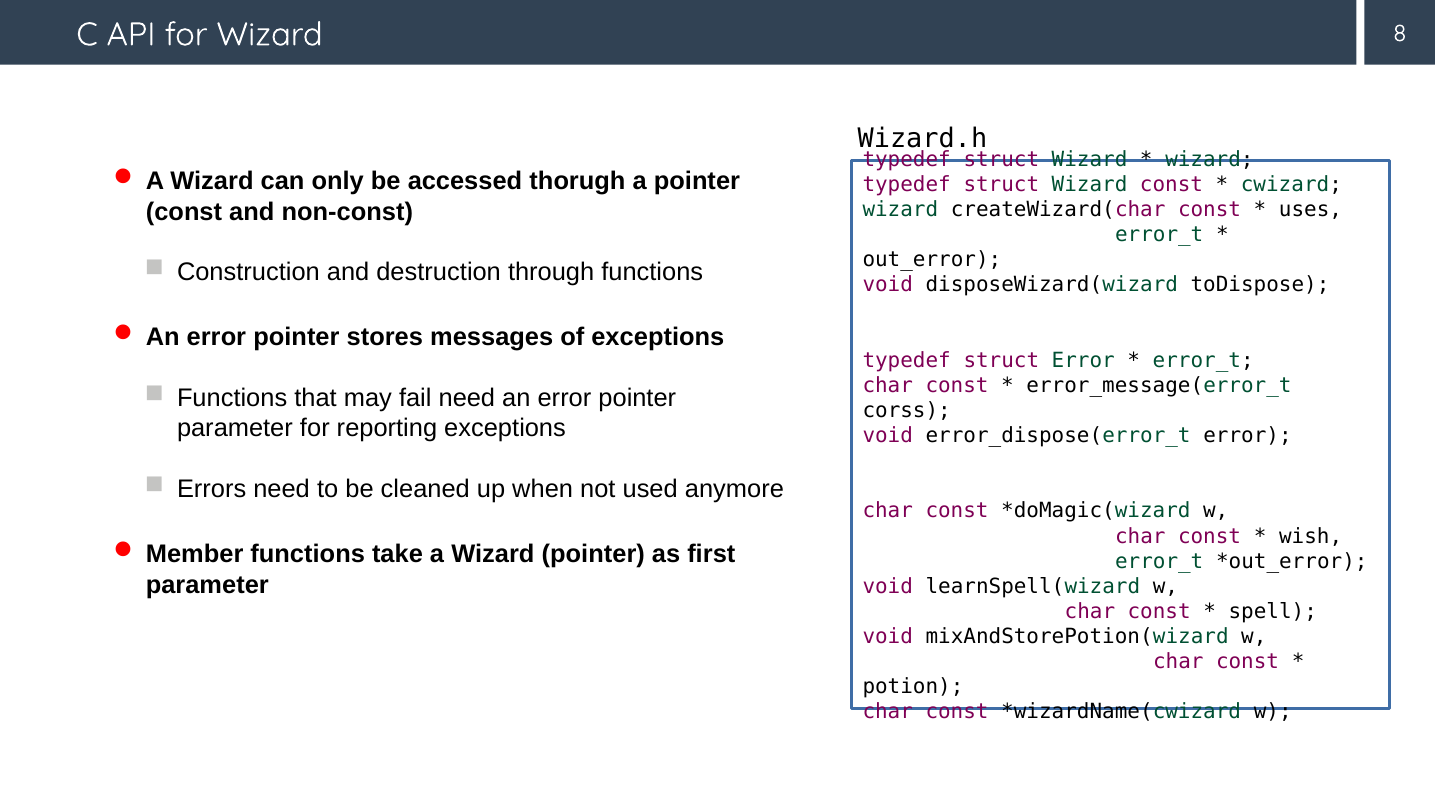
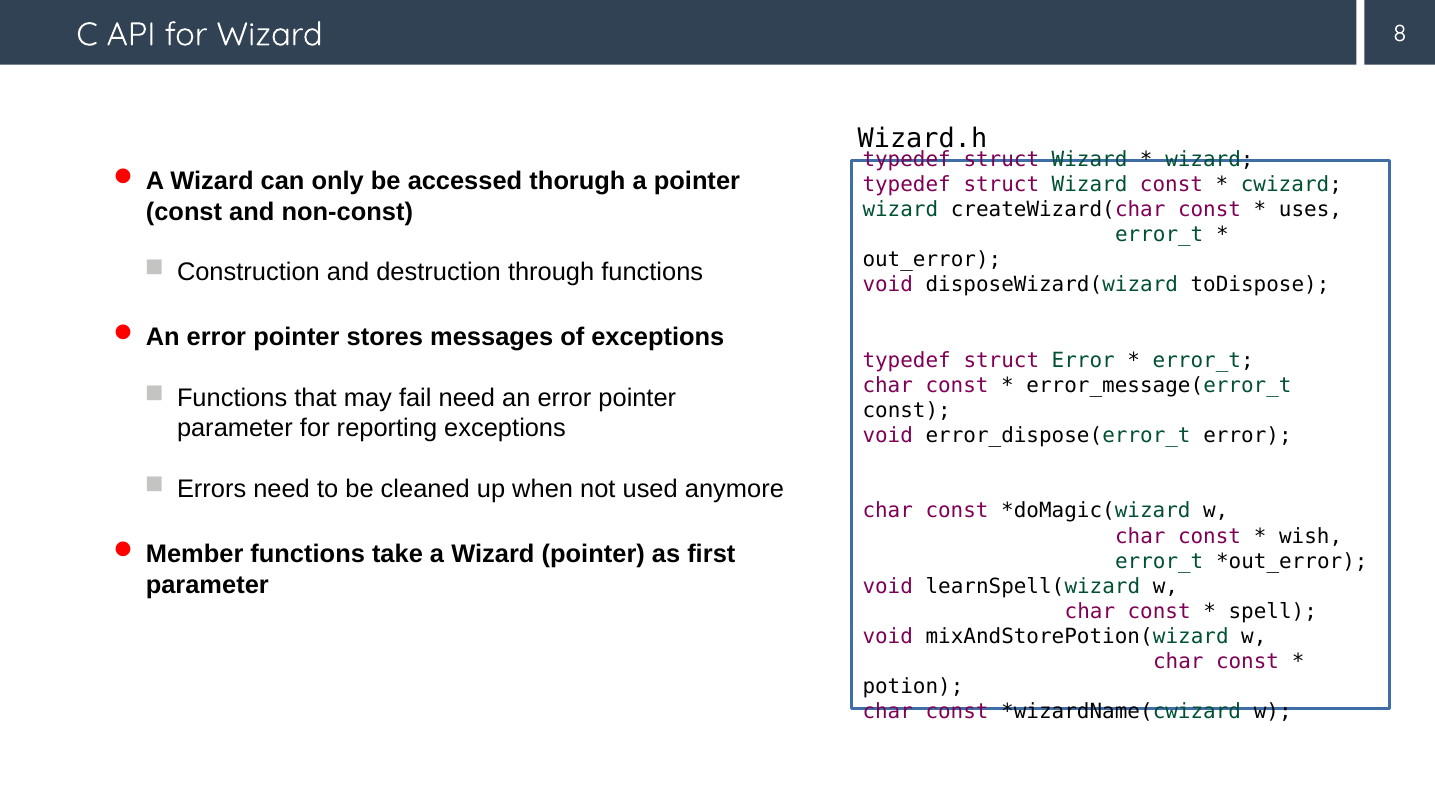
corss: corss -> const (907, 411)
